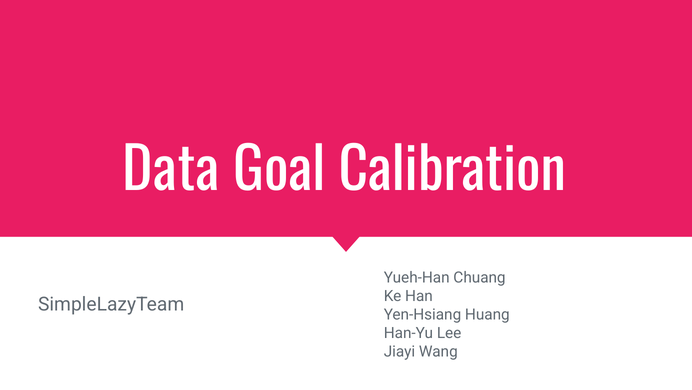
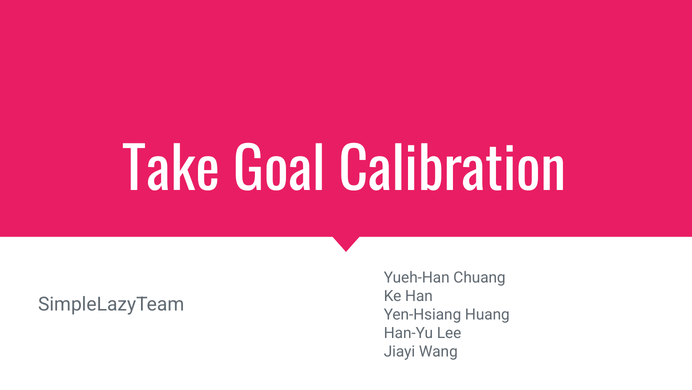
Data: Data -> Take (171, 171)
